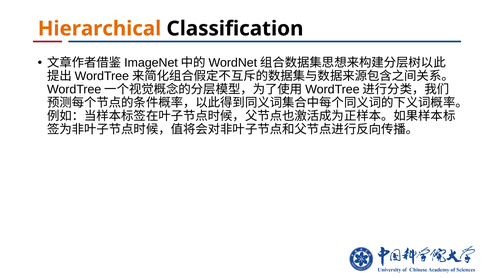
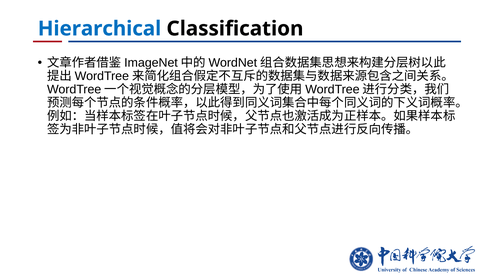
Hierarchical colour: orange -> blue (99, 29)
